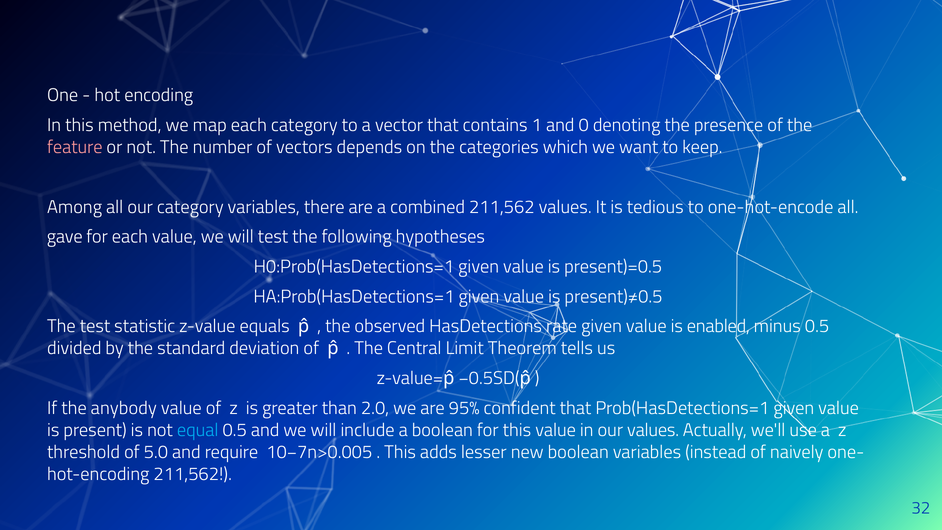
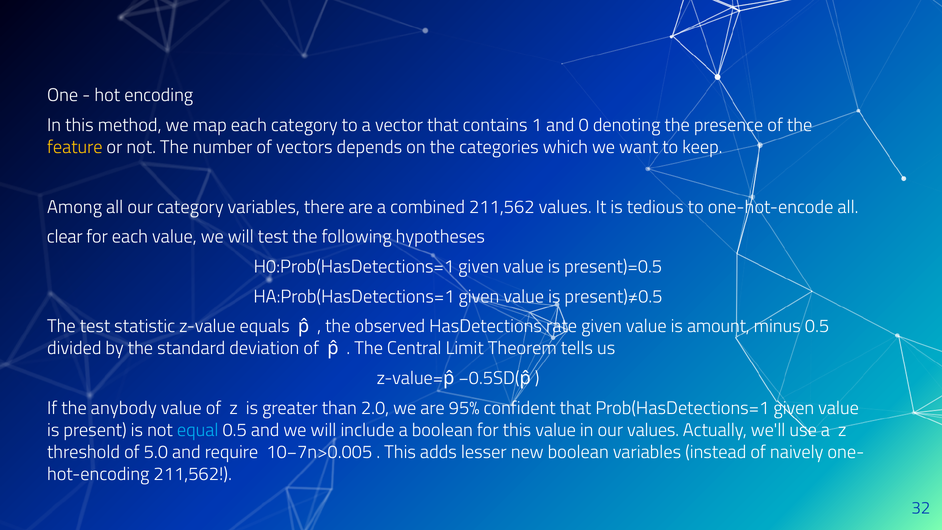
feature colour: pink -> yellow (75, 147)
gave: gave -> clear (65, 237)
enabled: enabled -> amount (718, 326)
